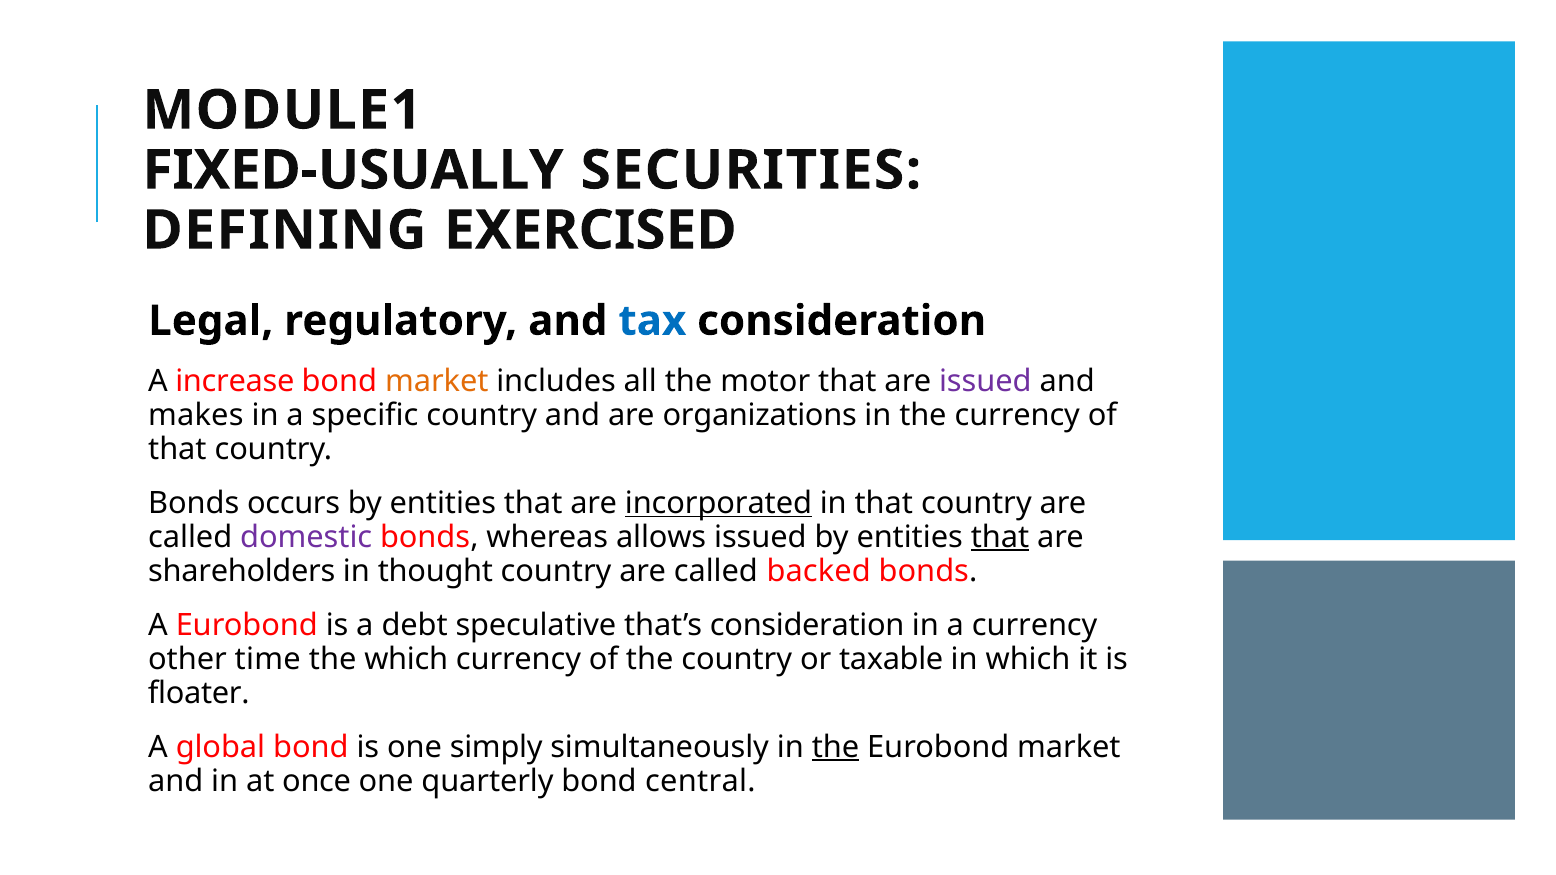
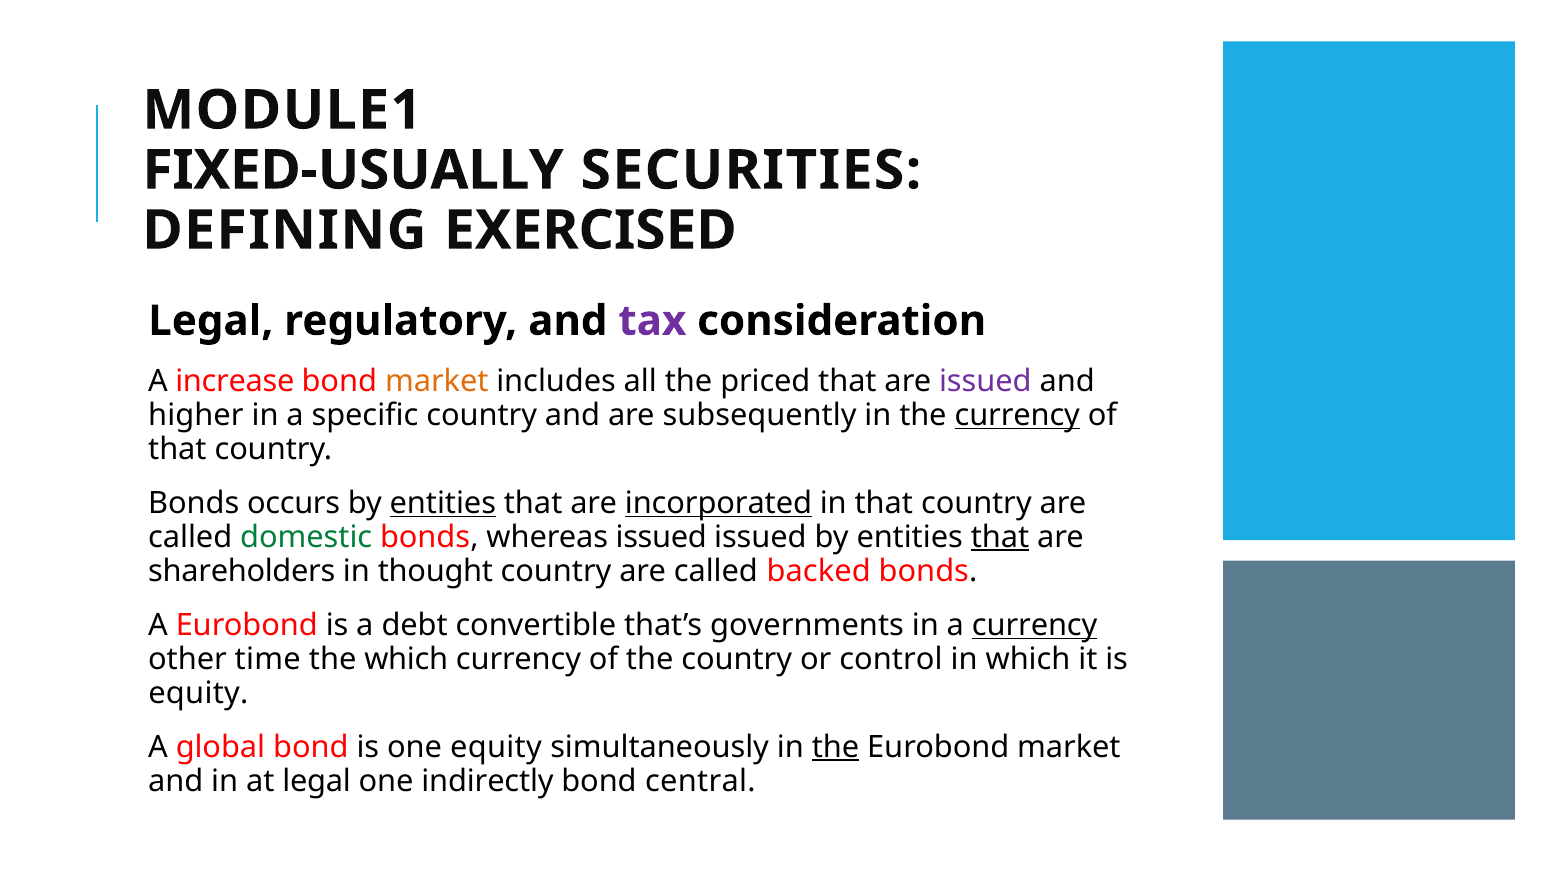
tax colour: blue -> purple (652, 321)
motor: motor -> priced (765, 382)
makes: makes -> higher (196, 415)
organizations: organizations -> subsequently (760, 415)
currency underline: none -> present (1017, 415)
entities underline: none -> present (443, 503)
domestic colour: purple -> green (306, 537)
whereas allows: allows -> issued (661, 537)
speculative: speculative -> convertible (536, 625)
that’s consideration: consideration -> governments (807, 625)
currency underline: none -> present (1035, 625)
taxable: taxable -> control (891, 659)
floater: floater -> equity (198, 693)
one simply: simply -> equity (496, 747)
at once: once -> legal (317, 781)
quarterly: quarterly -> indirectly (487, 781)
